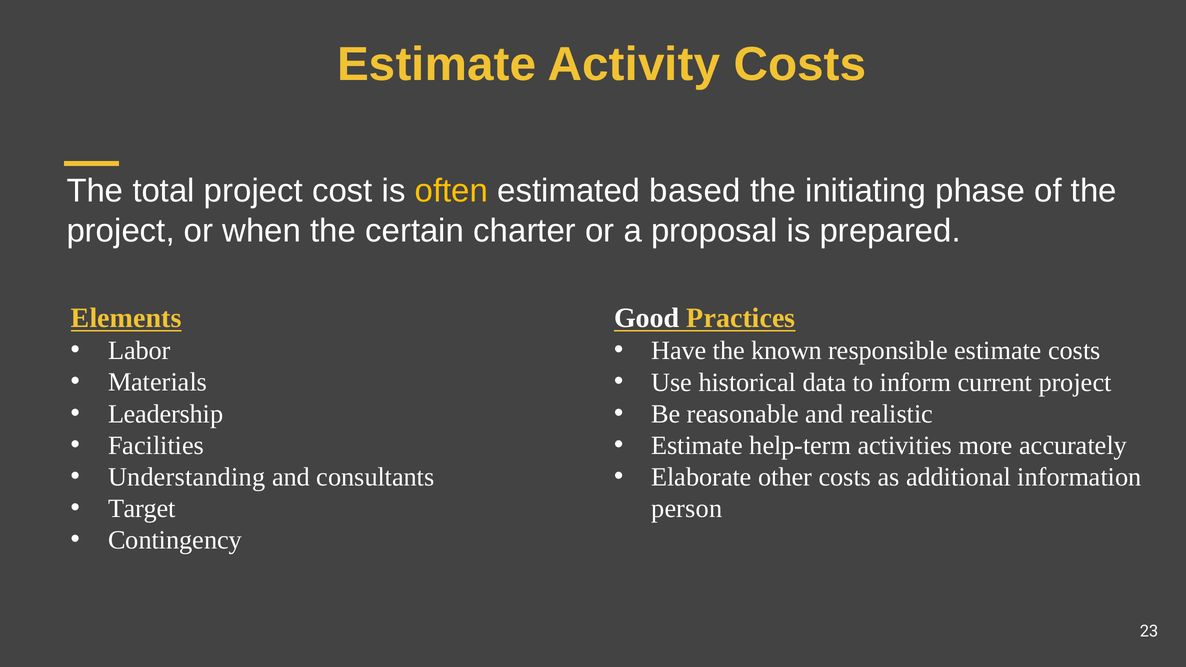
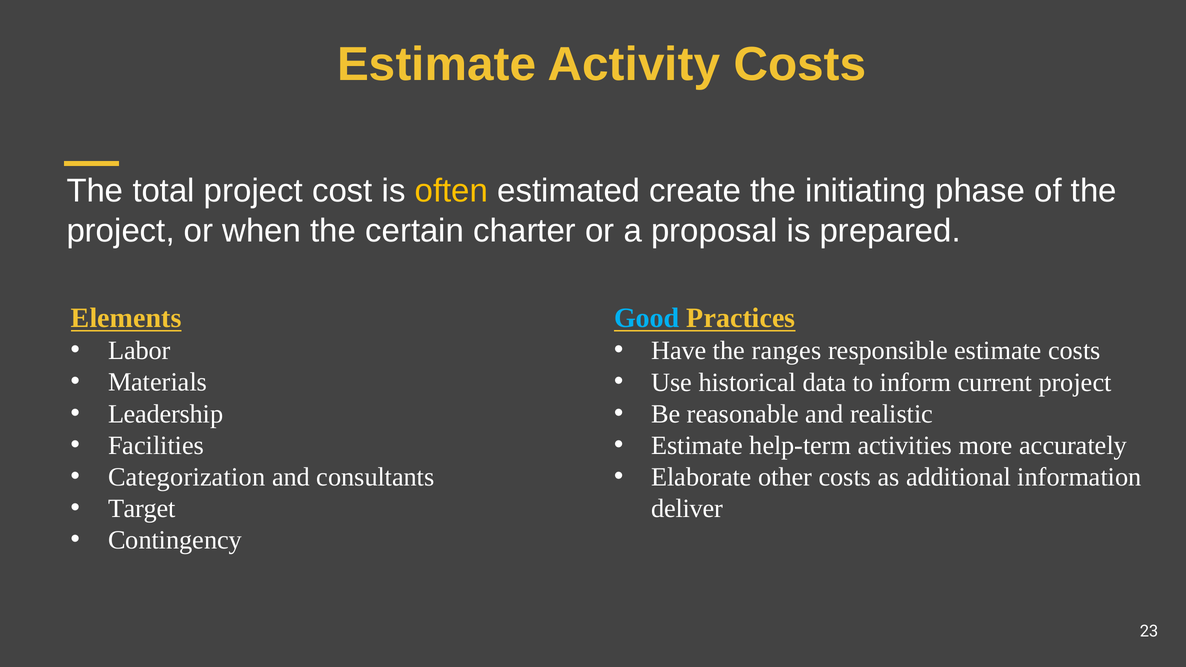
based: based -> create (695, 191)
Good colour: white -> light blue (647, 318)
known: known -> ranges (787, 351)
Understanding: Understanding -> Categorization (187, 477)
person: person -> deliver (687, 509)
